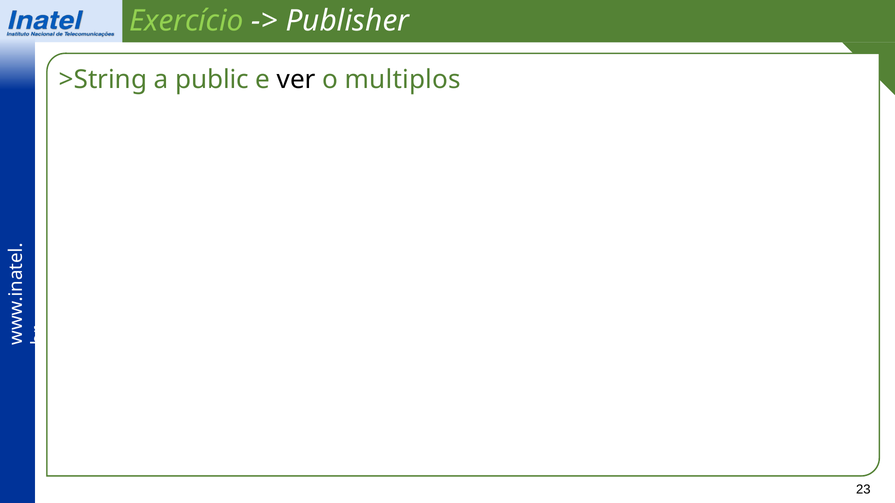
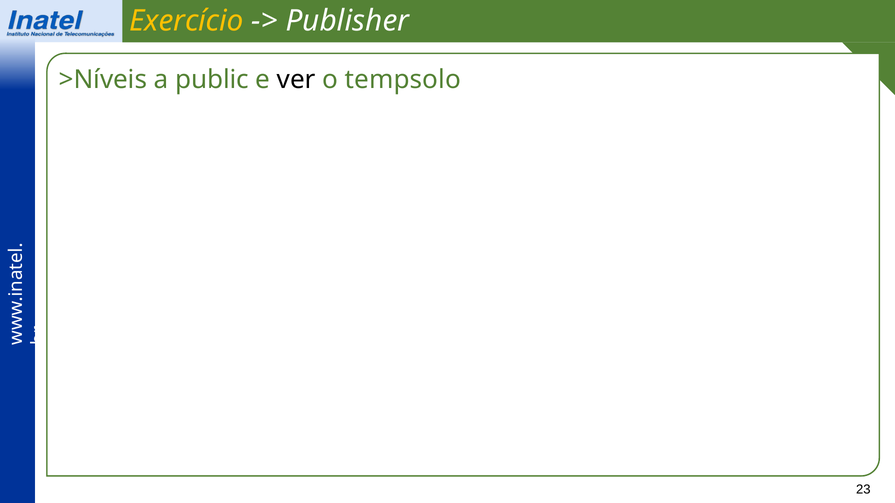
Exercício colour: light green -> yellow (186, 21)
>String: >String -> >Níveis (103, 79)
multiplos: multiplos -> tempsolo (403, 79)
